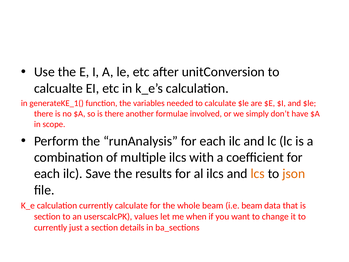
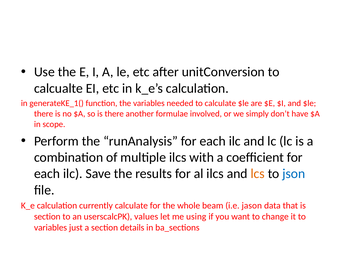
json colour: orange -> blue (294, 174)
i.e beam: beam -> jason (252, 205)
when: when -> using (196, 216)
currently: currently -> variables (51, 227)
